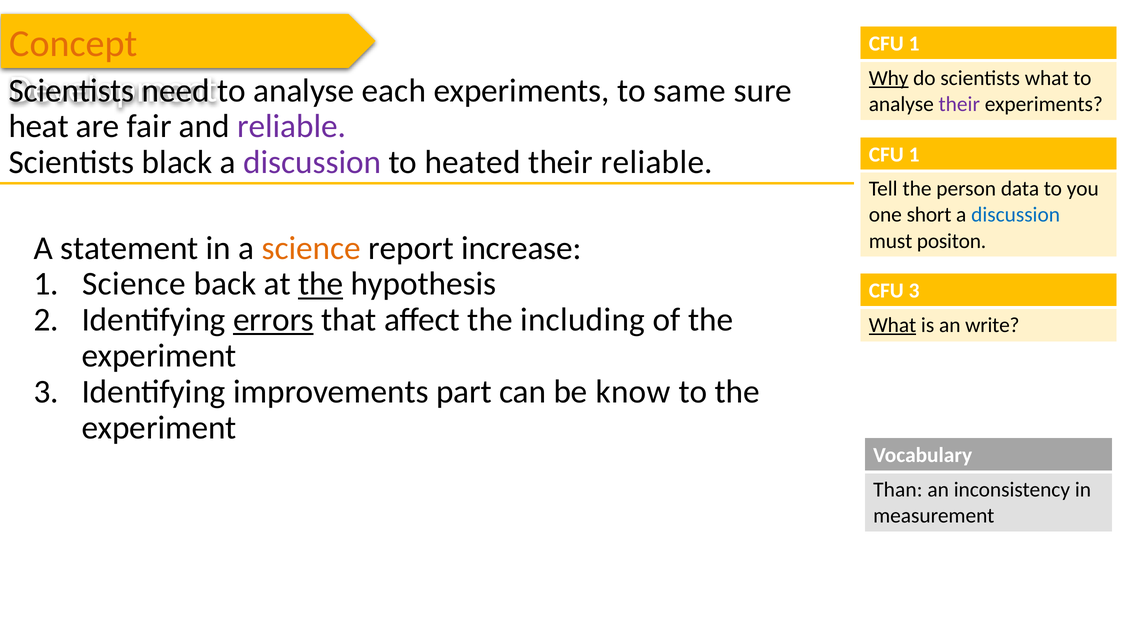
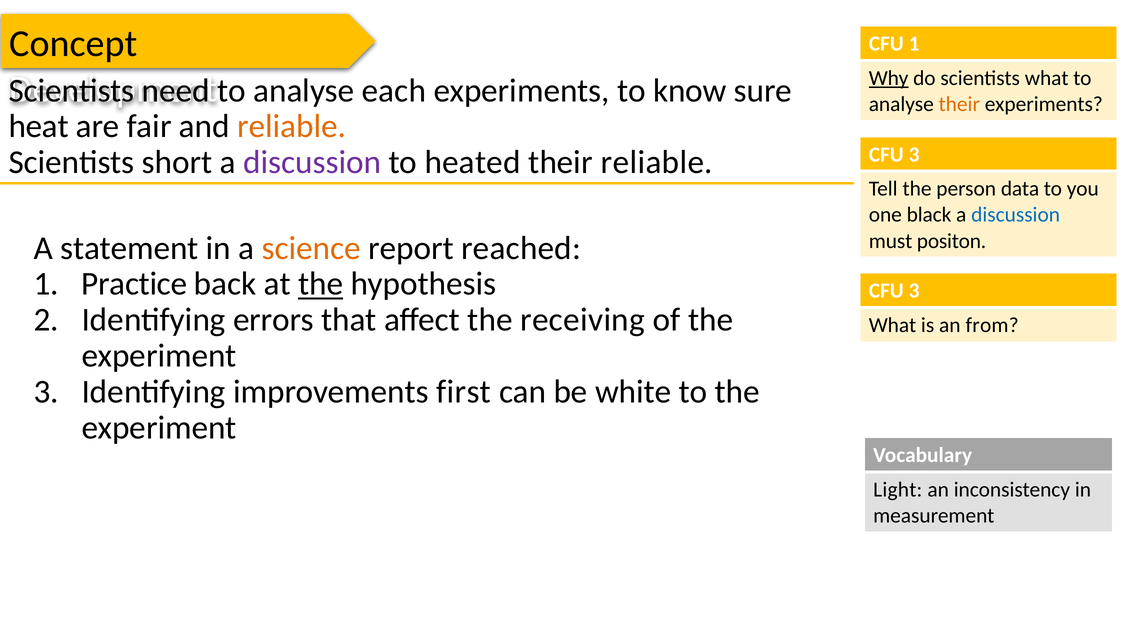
Concept colour: orange -> black (73, 44)
same: same -> know (690, 91)
their colour: purple -> orange (959, 104)
reliable colour: purple -> orange (292, 126)
1: 1 -> 3 (914, 154)
black: black -> short (177, 162)
short: short -> black (929, 215)
increase: increase -> reached (521, 248)
1 Science: Science -> Practice (134, 284)
errors underline: present -> none (274, 320)
including: including -> receiving (583, 320)
What underline: present -> none (892, 325)
write: write -> from (992, 325)
part: part -> first (464, 392)
know: know -> white (633, 392)
Than: Than -> Light (898, 490)
